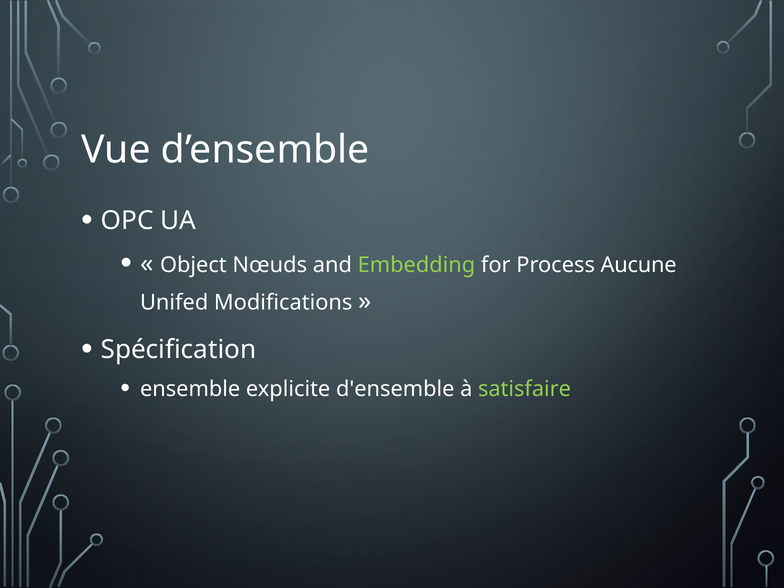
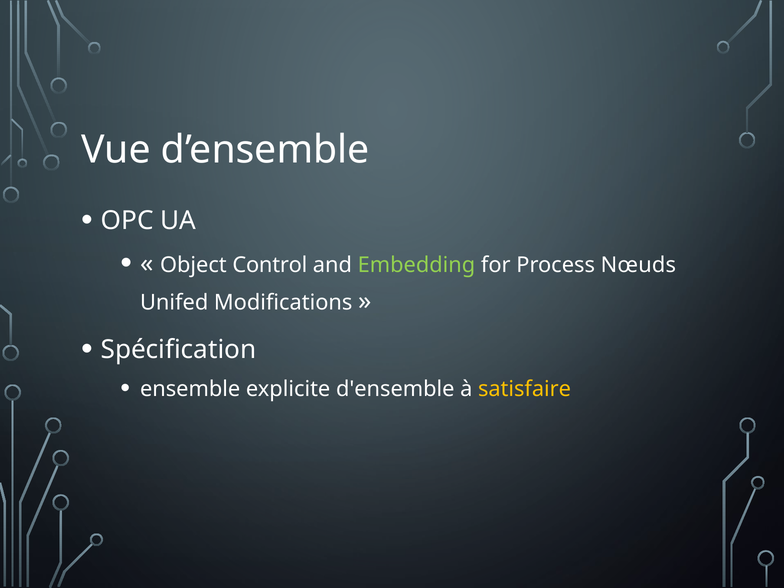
Nœuds: Nœuds -> Control (270, 265)
Aucune: Aucune -> Nœuds (638, 265)
satisfaire colour: light green -> yellow (524, 389)
